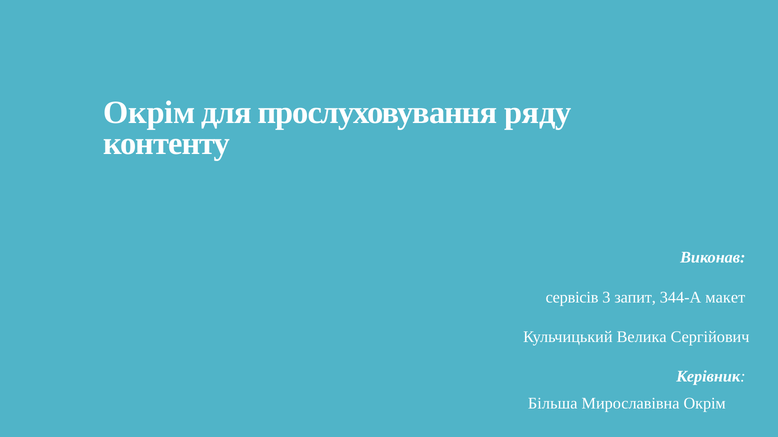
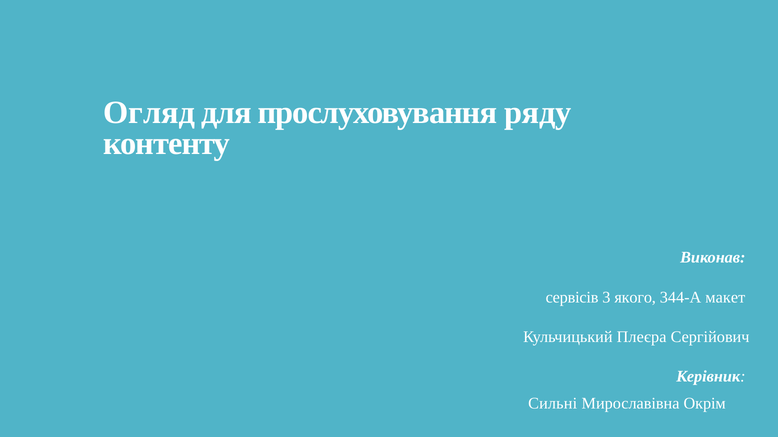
Окрім: Окрім -> Огляд (149, 113)
запит: запит -> якого (635, 298)
Велика: Велика -> Плеєра (642, 337)
Більша: Більша -> Сильні (553, 404)
